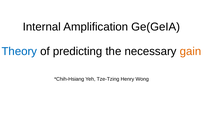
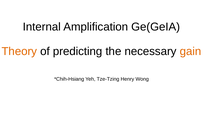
Theory colour: blue -> orange (19, 51)
